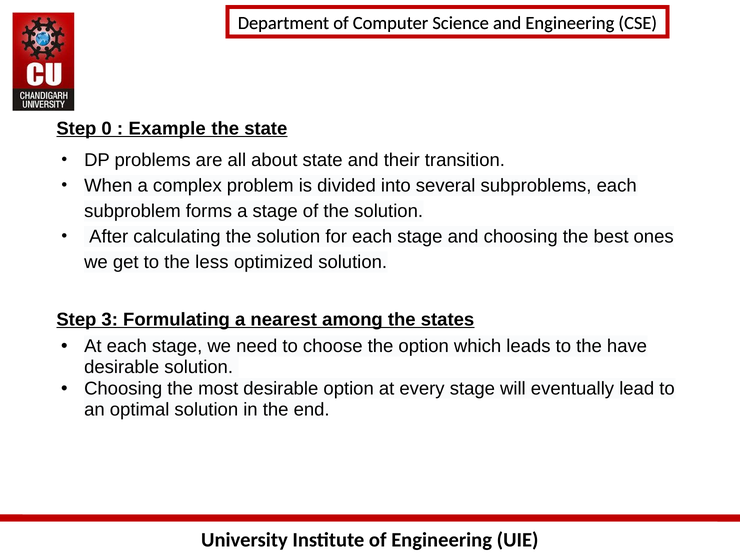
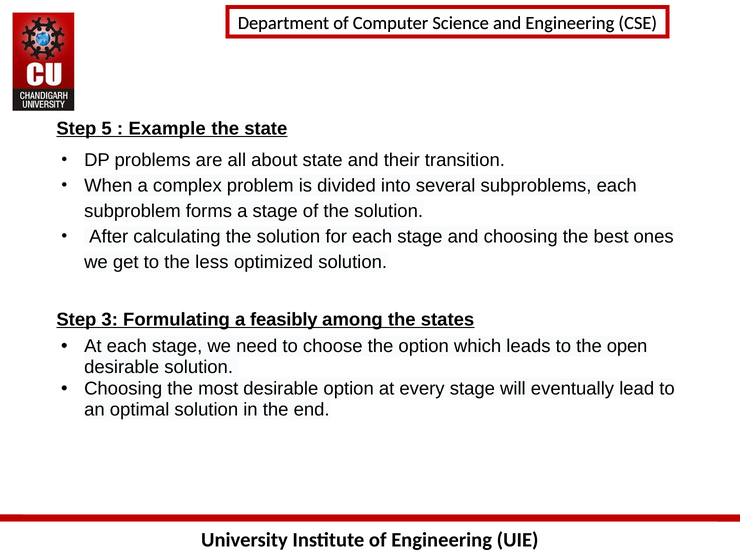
0: 0 -> 5 (107, 129)
nearest: nearest -> feasibly (284, 320)
have: have -> open (627, 346)
